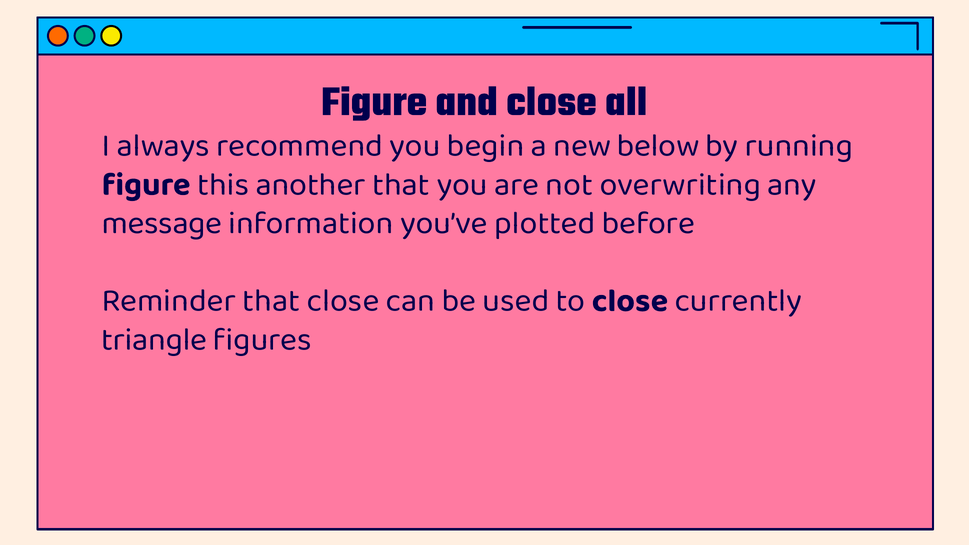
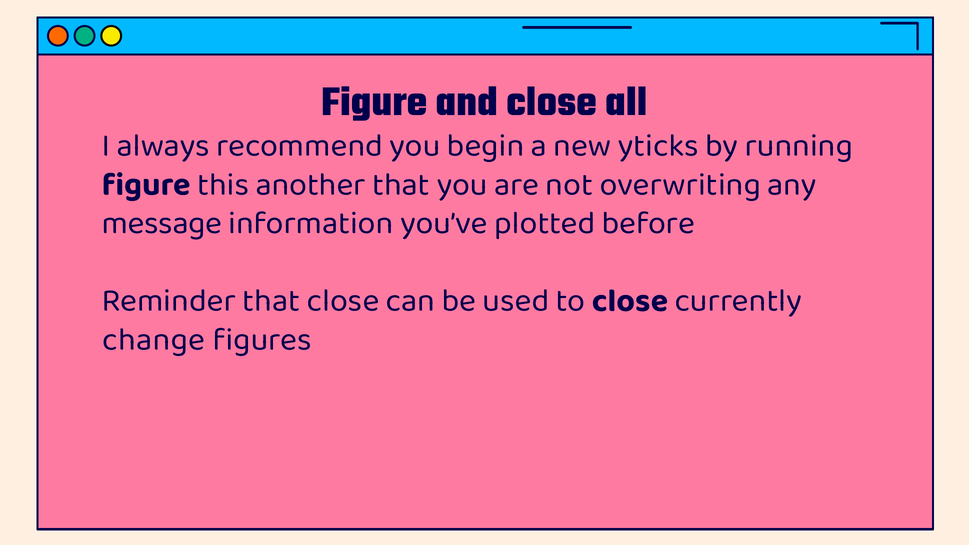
below: below -> yticks (658, 145)
triangle: triangle -> change (154, 339)
